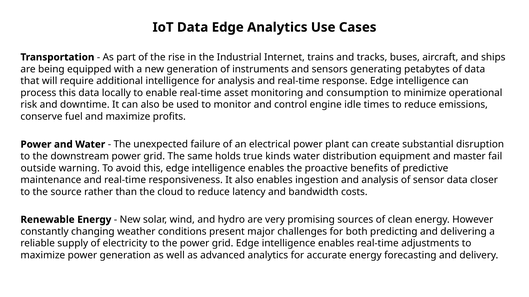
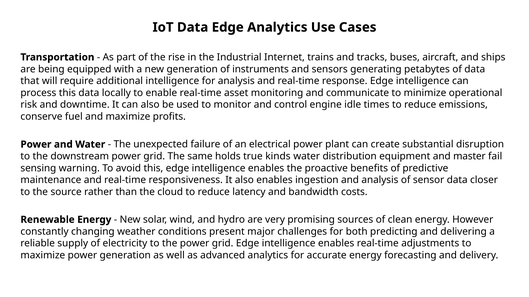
consumption: consumption -> communicate (358, 93)
outside: outside -> sensing (38, 168)
